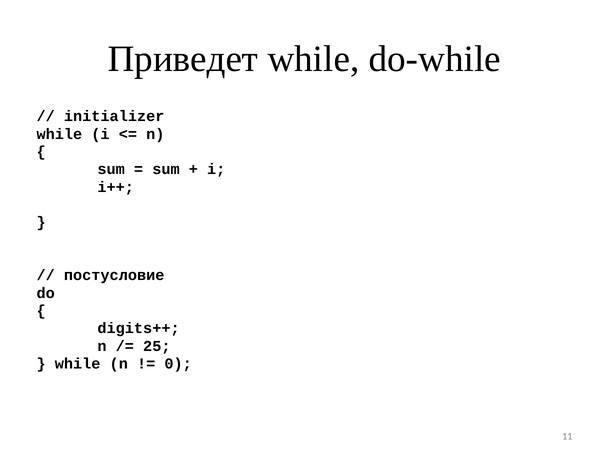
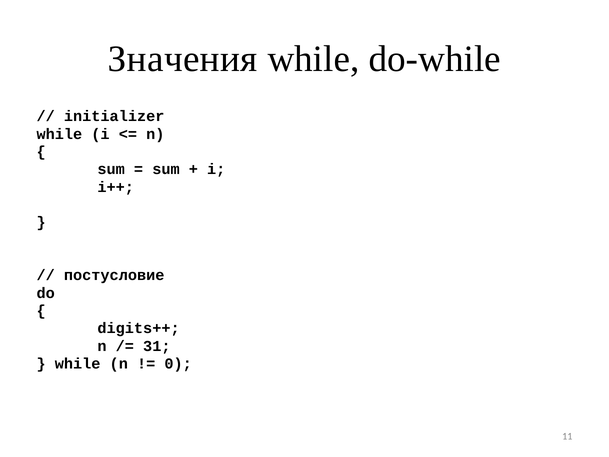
Приведет: Приведет -> Значения (183, 59)
25: 25 -> 31 (157, 346)
